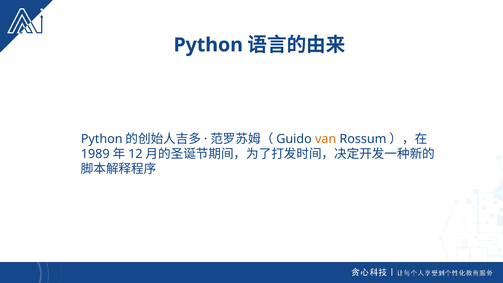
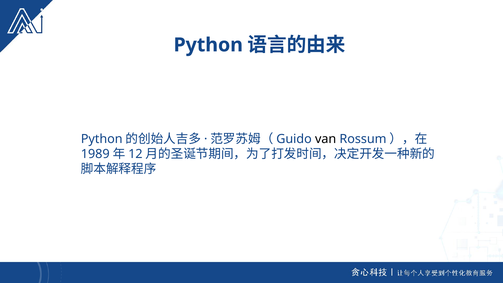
van colour: orange -> black (326, 139)
